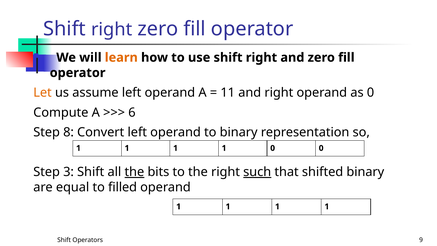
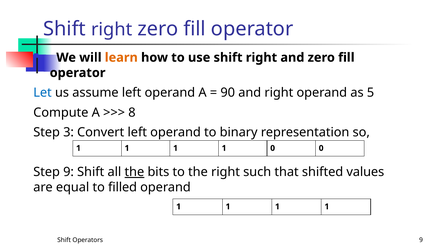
Let colour: orange -> blue (43, 93)
11: 11 -> 90 (228, 93)
as 0: 0 -> 5 (371, 93)
6: 6 -> 8 (132, 112)
8: 8 -> 3 (69, 132)
Step 3: 3 -> 9 (69, 172)
such underline: present -> none (257, 172)
shifted binary: binary -> values (365, 172)
